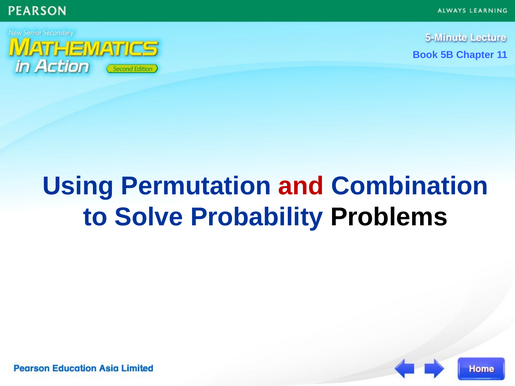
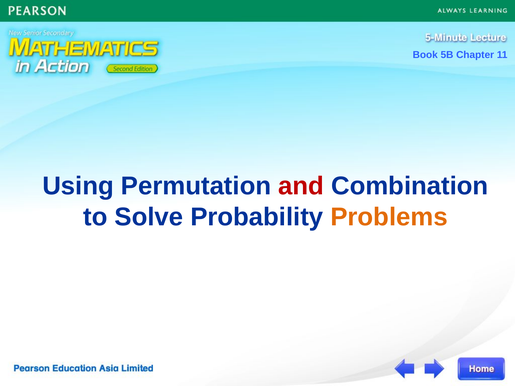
Problems colour: black -> orange (389, 217)
